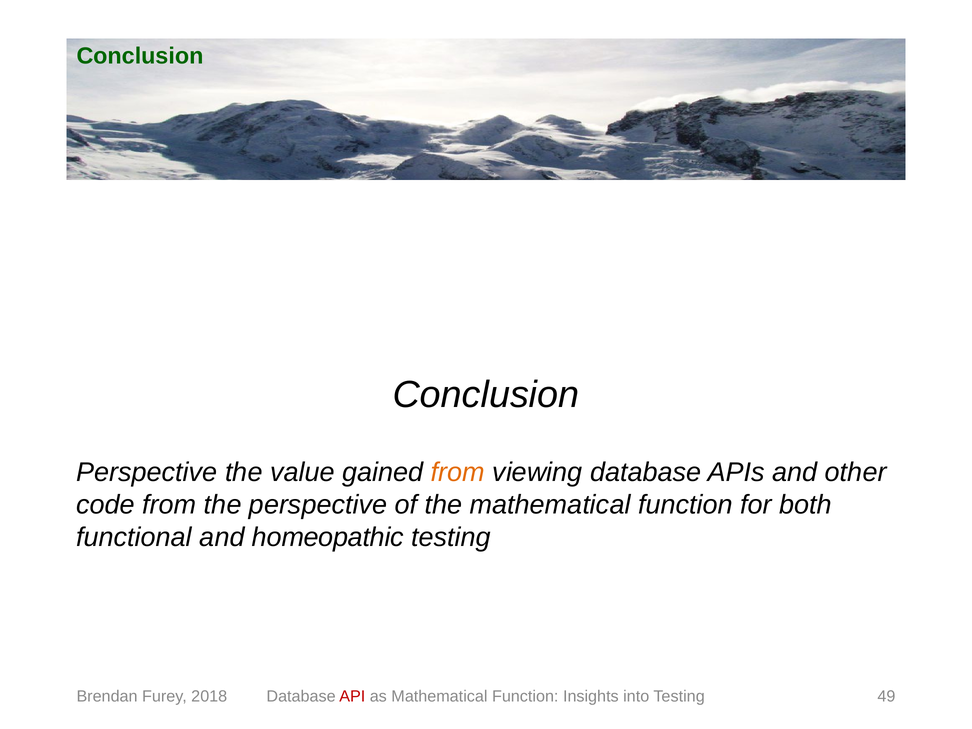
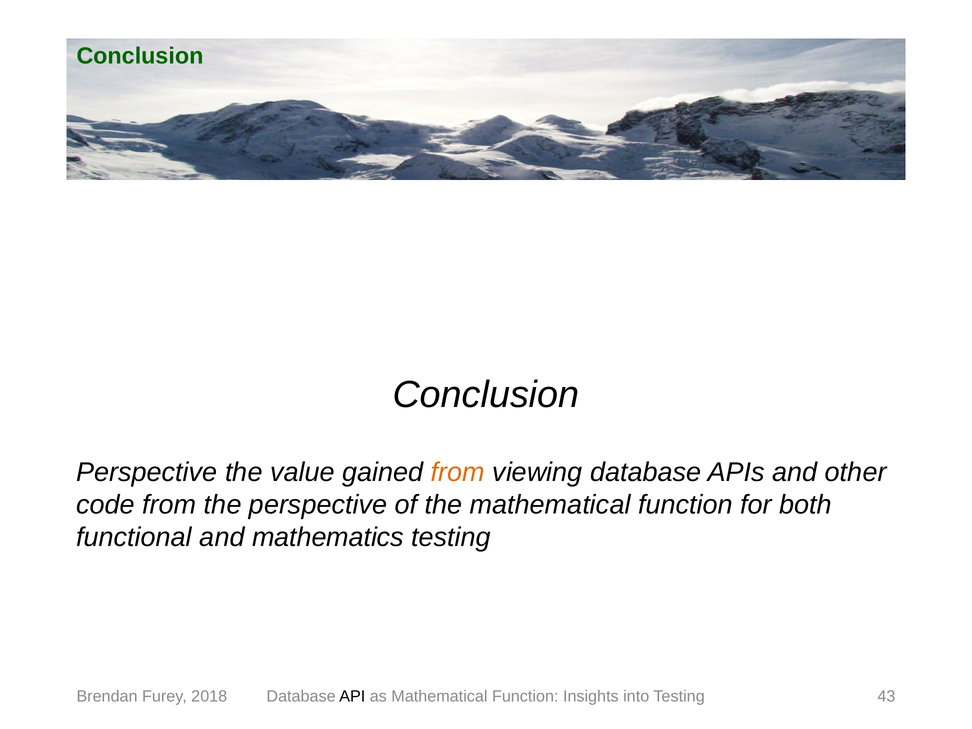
homeopathic: homeopathic -> mathematics (328, 537)
API colour: red -> black (352, 696)
49: 49 -> 43 (886, 696)
